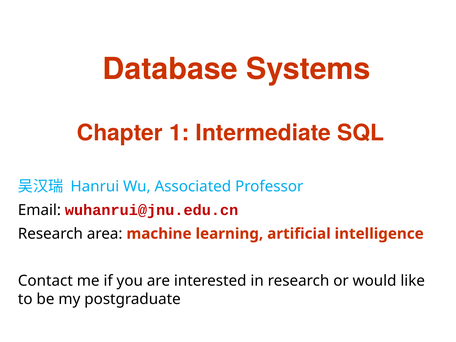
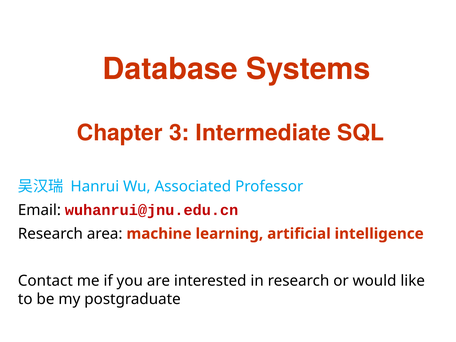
1: 1 -> 3 (179, 133)
